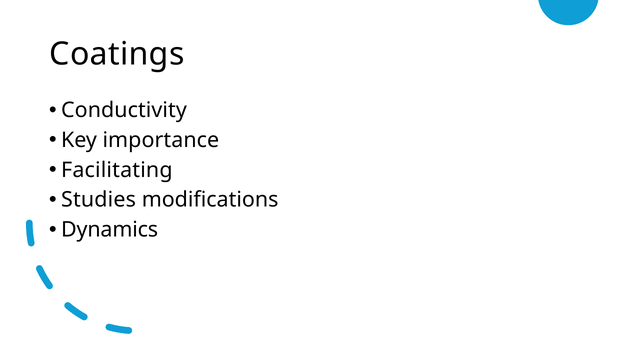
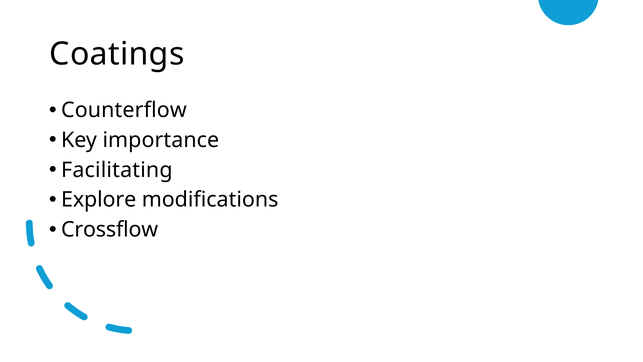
Conductivity: Conductivity -> Counterflow (124, 110)
Studies: Studies -> Explore (99, 200)
Dynamics: Dynamics -> Crossflow (110, 230)
